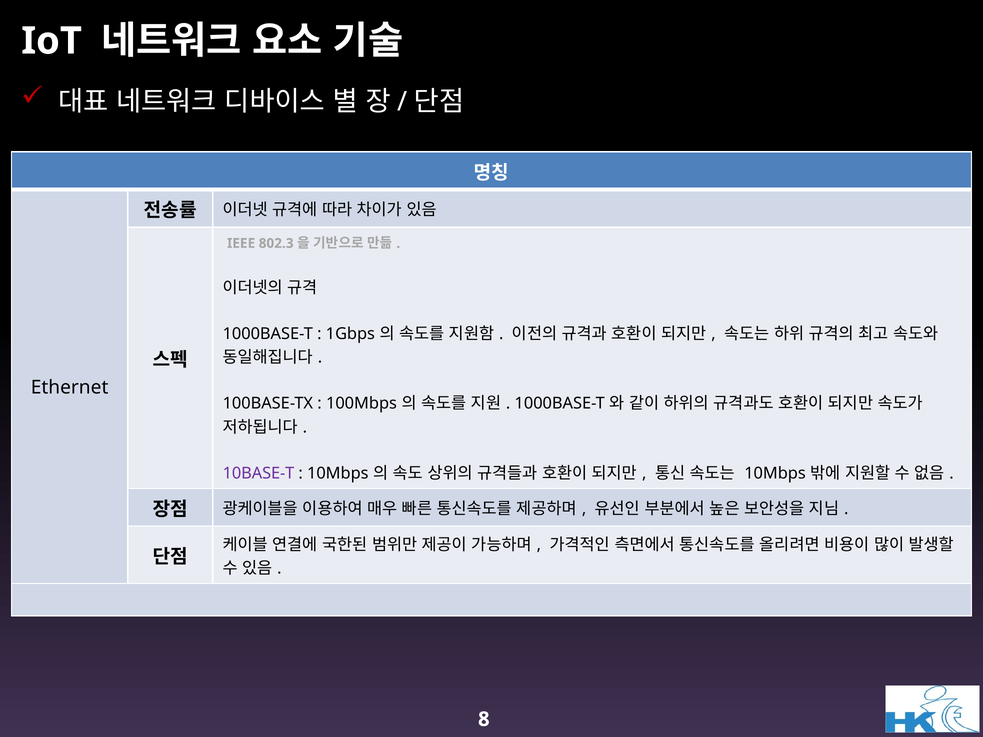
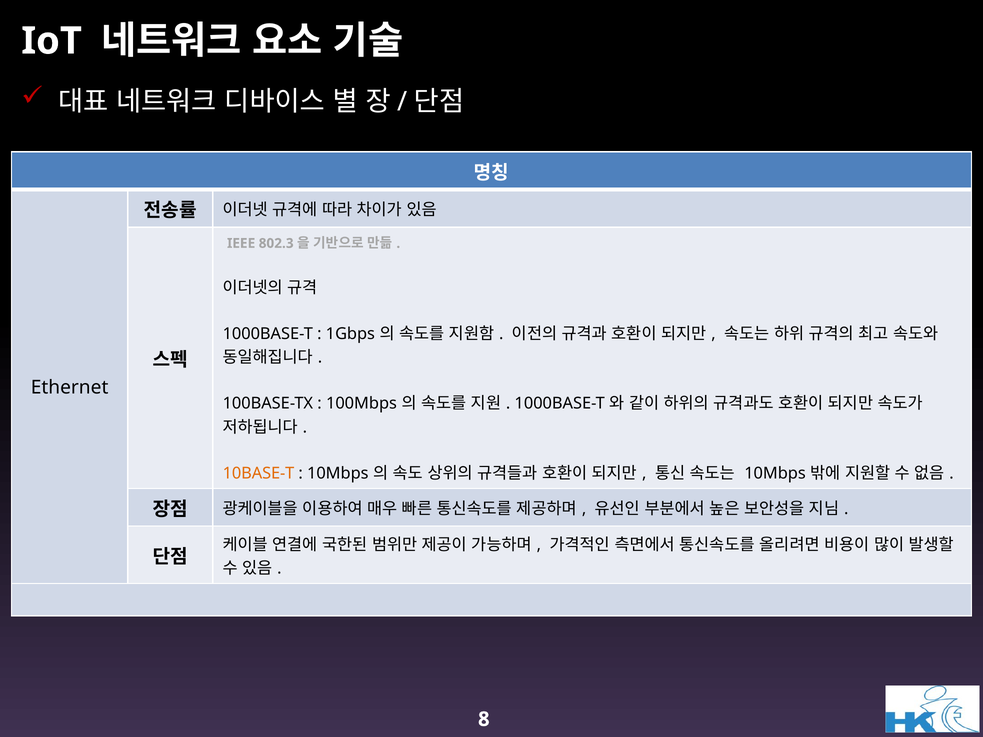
10BASE-T colour: purple -> orange (258, 473)
